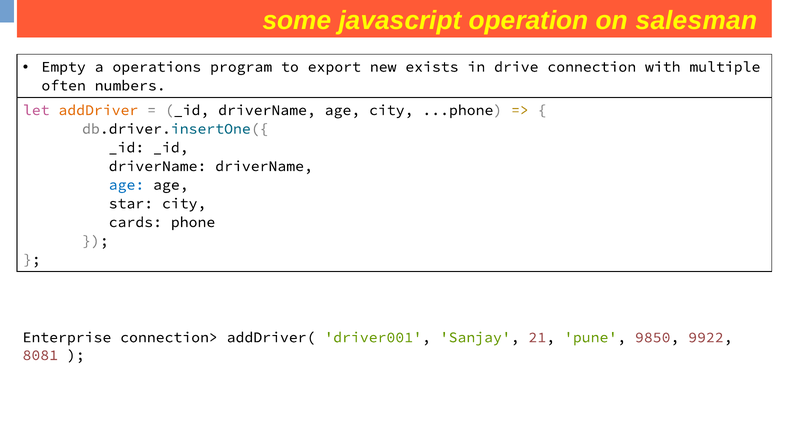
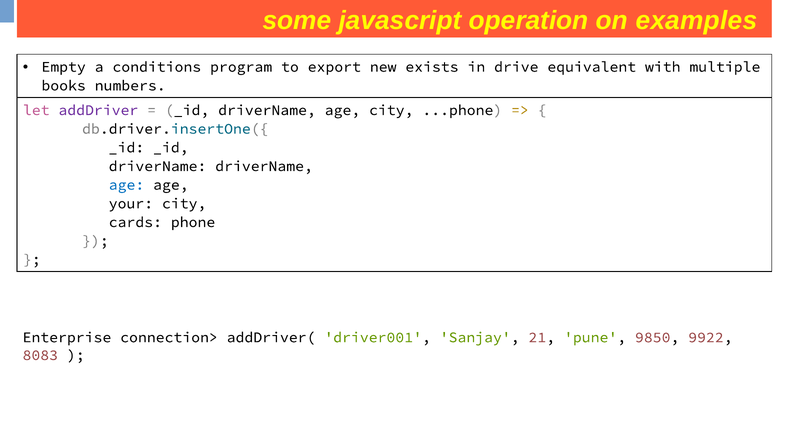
salesman: salesman -> examples (696, 21)
operations: operations -> conditions (157, 67)
connection: connection -> equivalent (592, 67)
often: often -> books (64, 85)
addDriver colour: orange -> purple (98, 110)
star: star -> your (131, 203)
8081: 8081 -> 8083 (40, 355)
